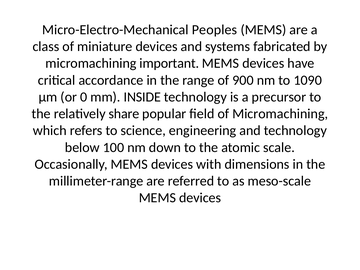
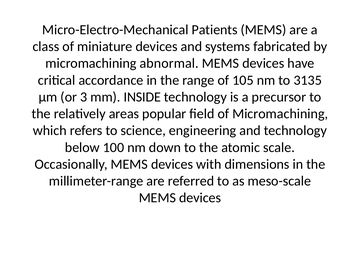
Peoples: Peoples -> Patients (215, 30)
important: important -> abnormal (169, 63)
900: 900 -> 105 (243, 80)
1090: 1090 -> 3135 (308, 80)
0: 0 -> 3 (84, 97)
share: share -> areas (124, 114)
